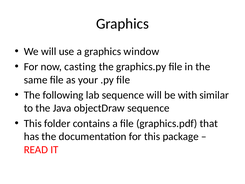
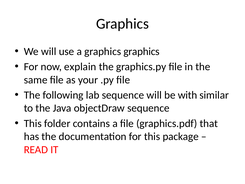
graphics window: window -> graphics (142, 51)
casting: casting -> explain (80, 67)
